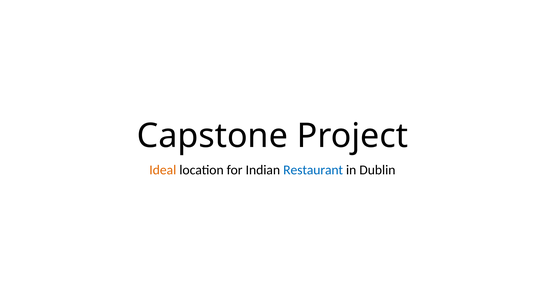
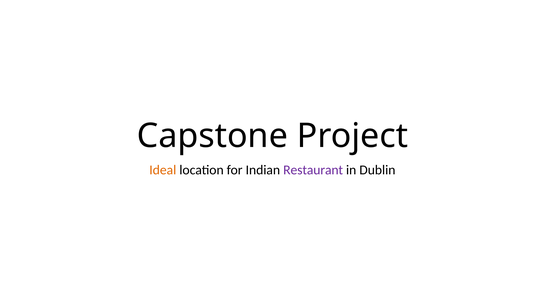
Restaurant colour: blue -> purple (313, 170)
